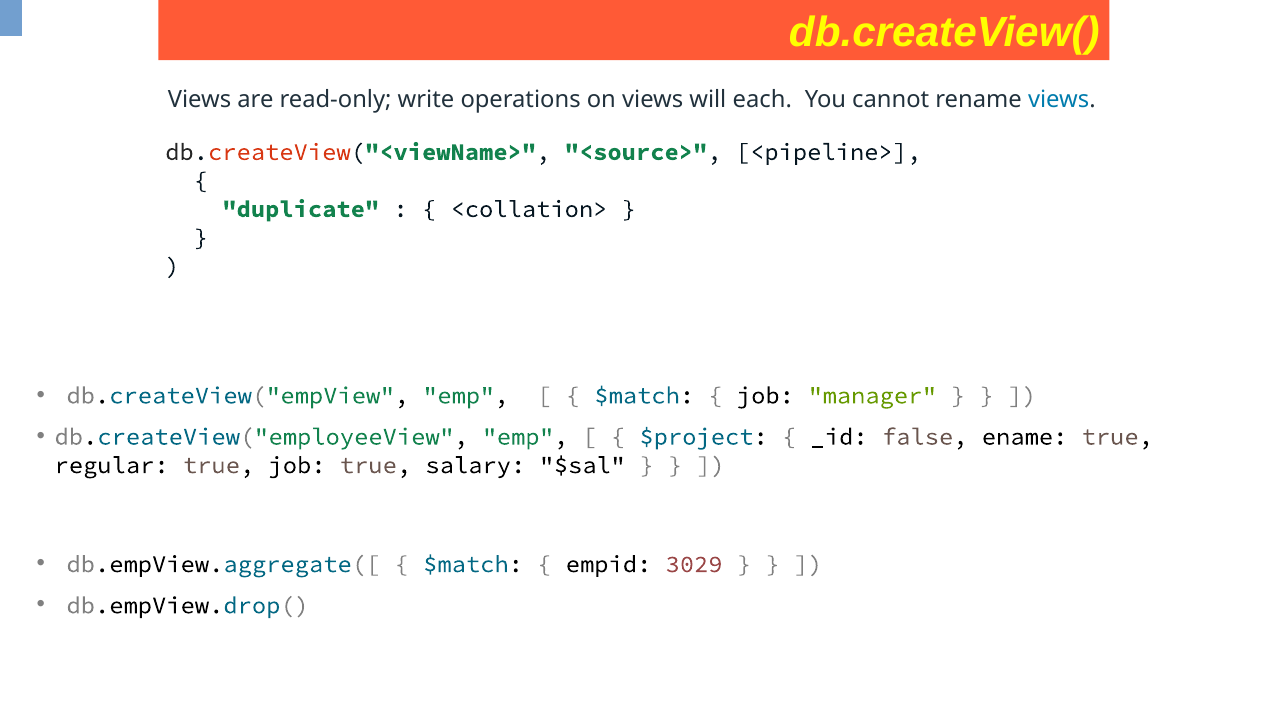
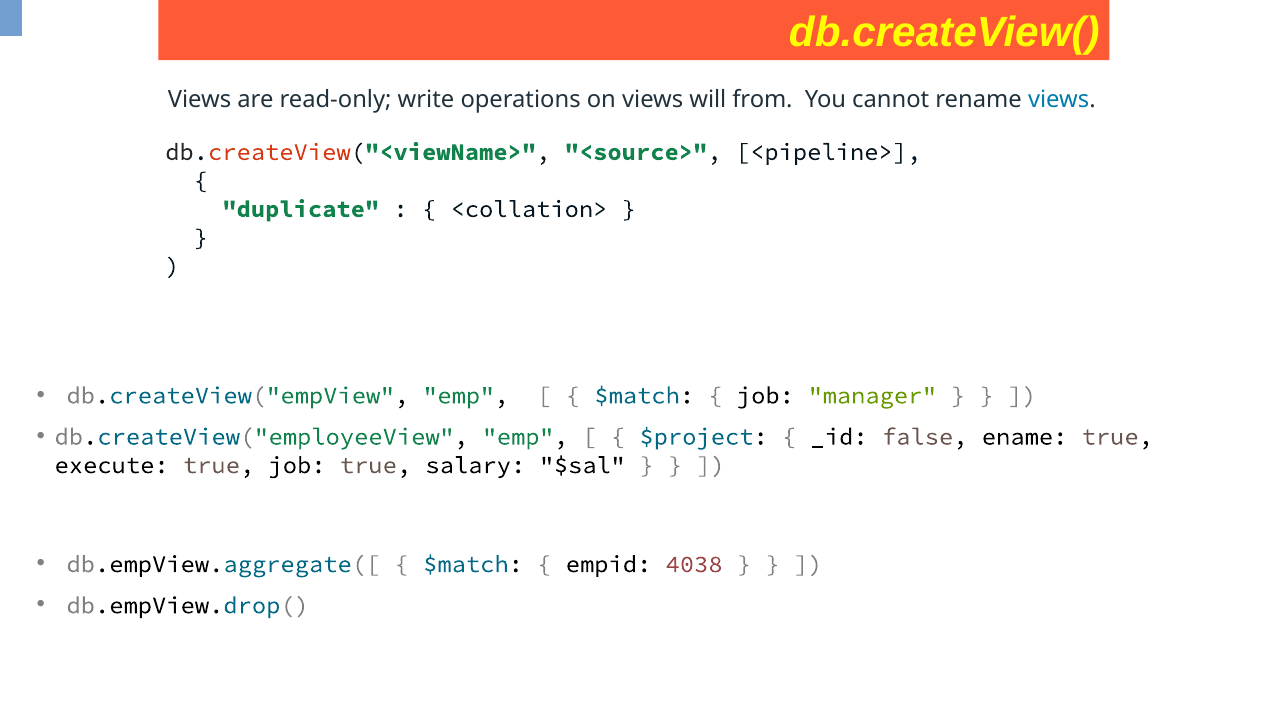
each: each -> from (762, 100)
regular: regular -> execute (112, 465)
3029: 3029 -> 4038 (694, 564)
